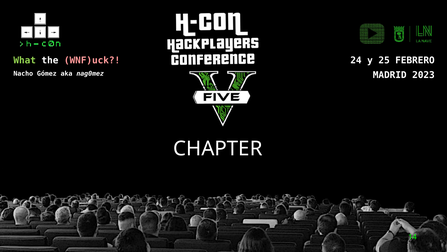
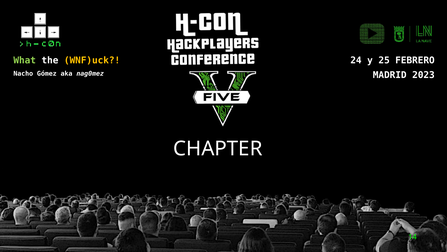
WNF)uck colour: pink -> yellow (92, 60)
